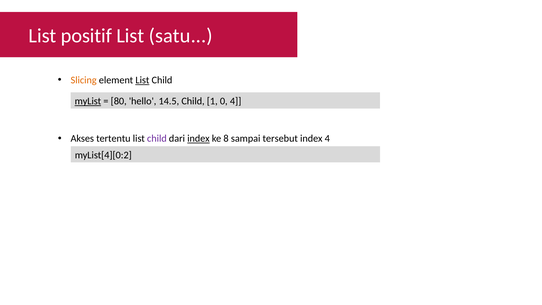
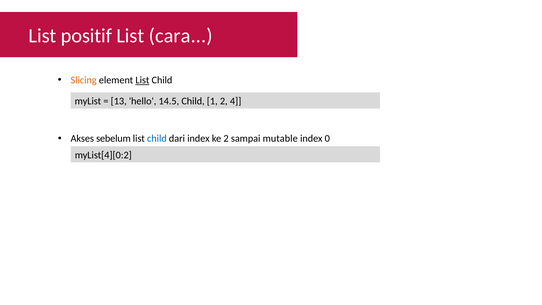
satu: satu -> cara (181, 36)
myList underline: present -> none (88, 101)
80: 80 -> 13 (119, 101)
1 0: 0 -> 2 (224, 101)
tertentu: tertentu -> sebelum (113, 139)
child colour: purple -> blue (157, 139)
index underline: present -> none (198, 139)
ke 8: 8 -> 2 (226, 139)
tersebut: tersebut -> mutable (280, 139)
index 4: 4 -> 0 (327, 139)
